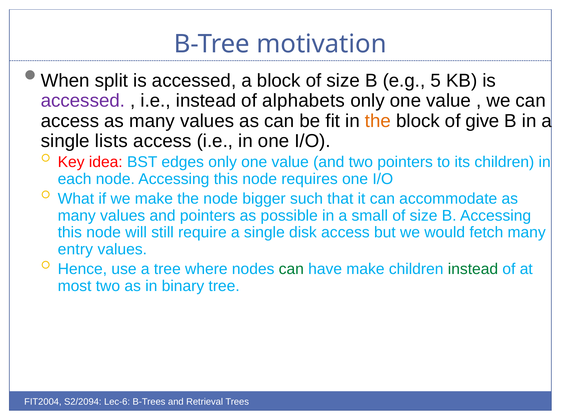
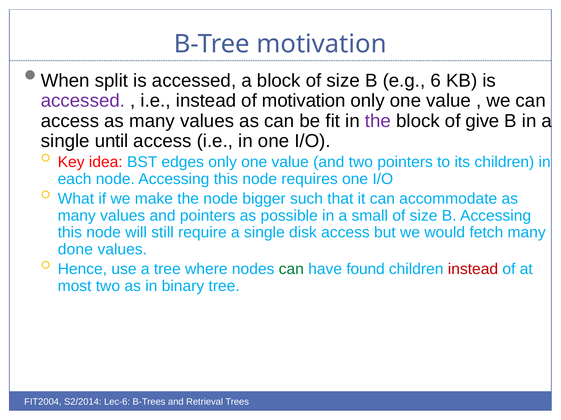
5: 5 -> 6 (436, 81)
of alphabets: alphabets -> motivation (304, 101)
the colour: orange -> purple (378, 121)
lists: lists -> until (112, 141)
entry: entry -> done (75, 250)
have make: make -> found (366, 270)
instead colour: green -> red (473, 270)
S2/2094: S2/2094 -> S2/2014 (83, 402)
